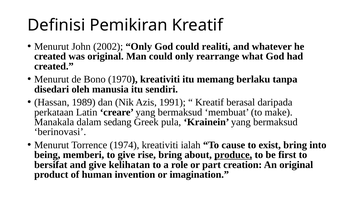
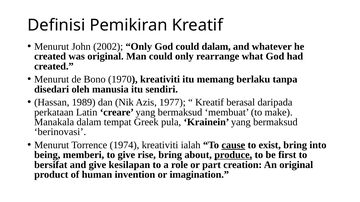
could realiti: realiti -> dalam (216, 47)
1991: 1991 -> 1977 (172, 103)
sedang: sedang -> tempat (118, 122)
cause underline: none -> present (233, 145)
kelihatan: kelihatan -> kesilapan (129, 165)
